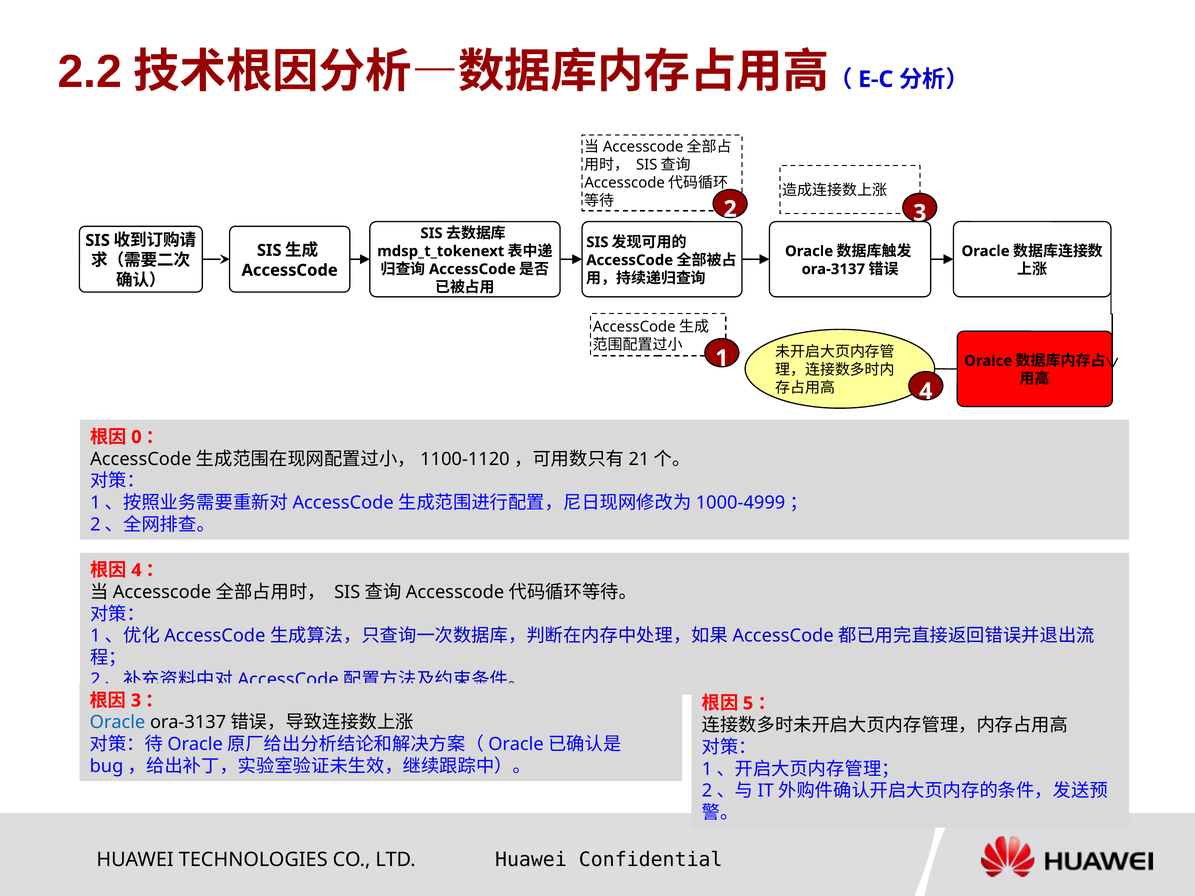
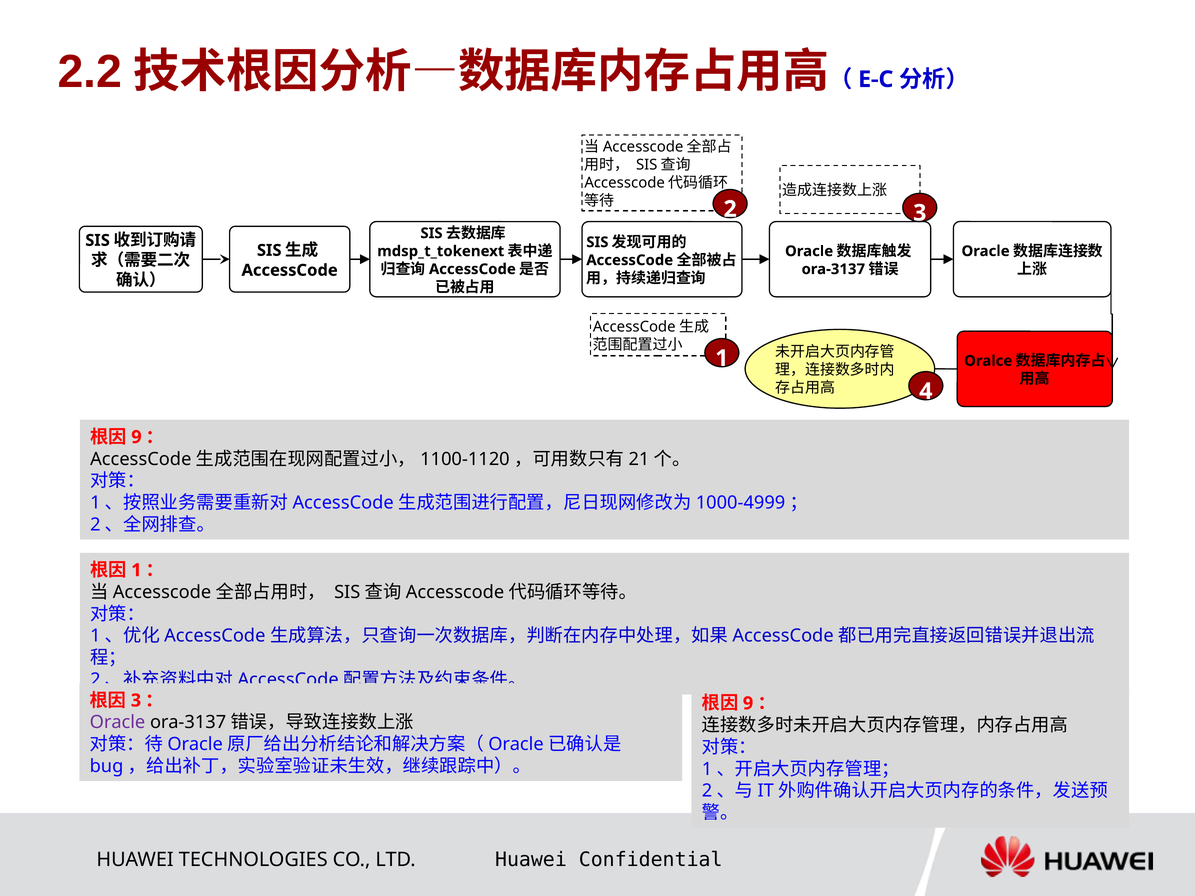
0: 0 -> 9 (136, 437)
4: 4 -> 1 (136, 570)
5: 5 -> 9 (748, 703)
Oracle colour: blue -> purple (117, 723)
